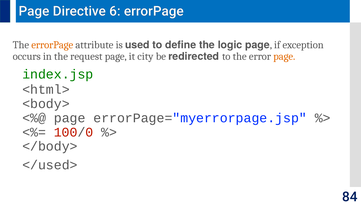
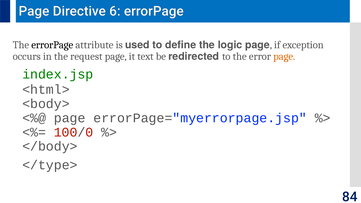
errorPage colour: orange -> black (52, 45)
city: city -> text (145, 56)
</used>: </used> -> </type> (50, 165)
